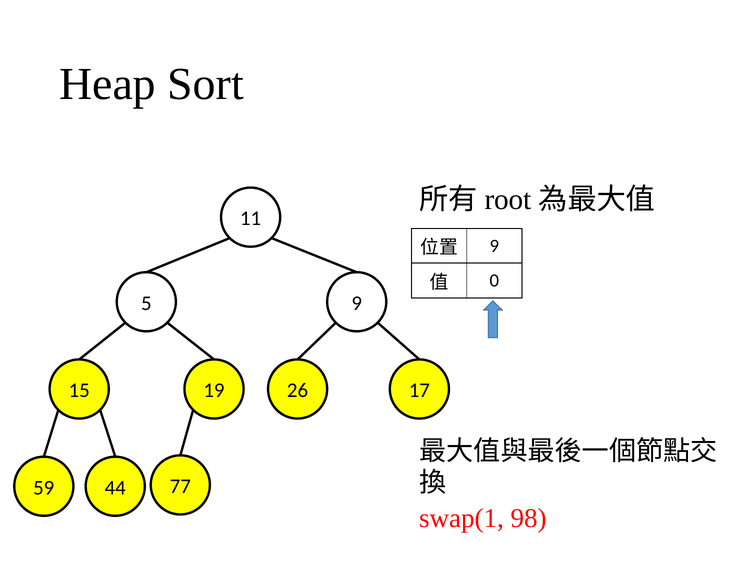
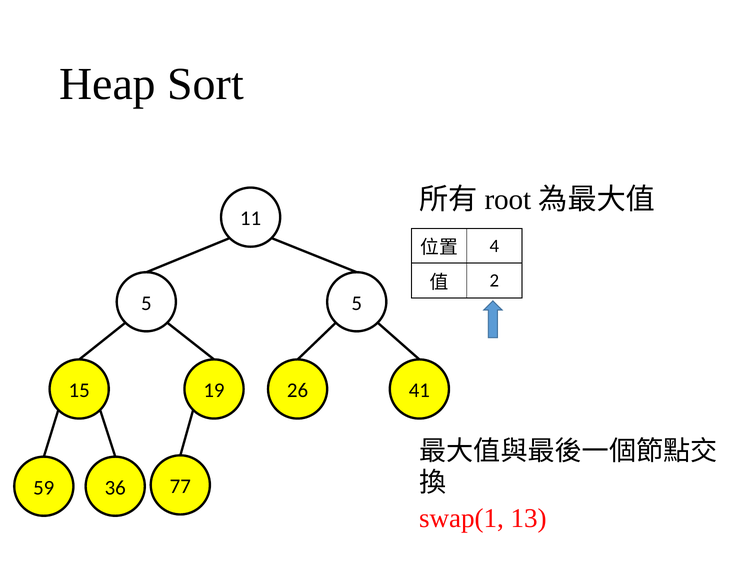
9: 9 -> 4 (494, 246)
0: 0 -> 2 (494, 281)
5 9: 9 -> 5 (357, 303)
17: 17 -> 41 (419, 391)
44: 44 -> 36 (115, 488)
98: 98 -> 13 (529, 518)
